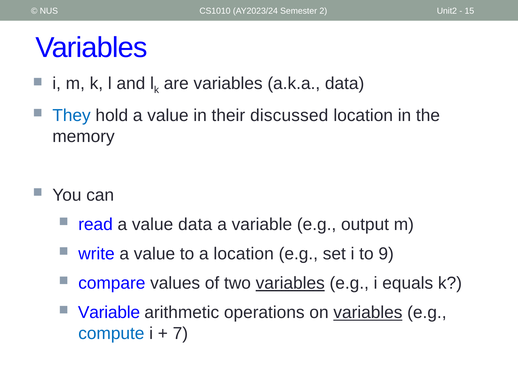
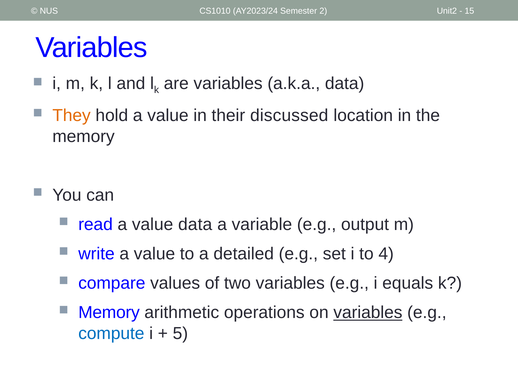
They colour: blue -> orange (72, 115)
a location: location -> detailed (244, 254)
9: 9 -> 4 (386, 254)
variables underline: present -> none (290, 283)
Variable: Variable -> Memory (109, 312)
7: 7 -> 5 (180, 333)
